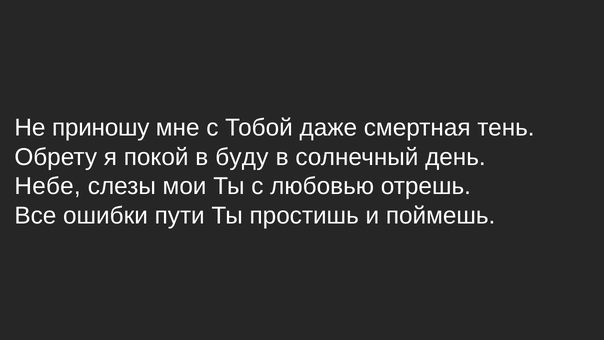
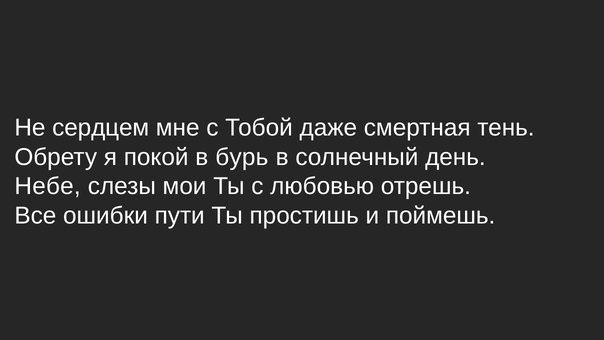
приношу: приношу -> сердцем (101, 128)
буду: буду -> бурь (242, 157)
